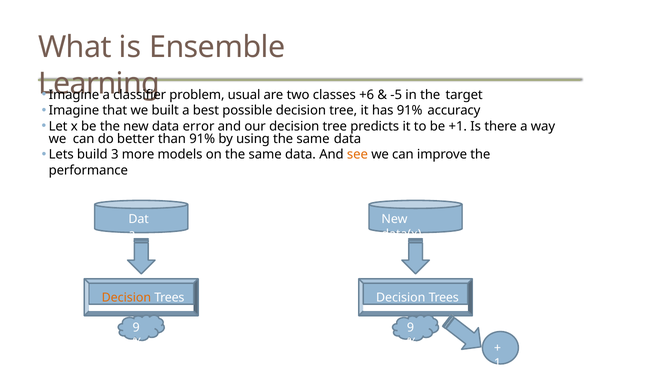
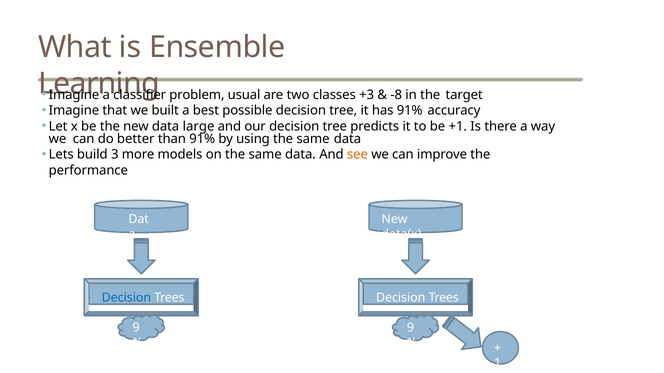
+6: +6 -> +3 (367, 95)
-5: -5 -> -8 (396, 95)
error: error -> large (199, 127)
Decision colour: orange -> blue (126, 298)
